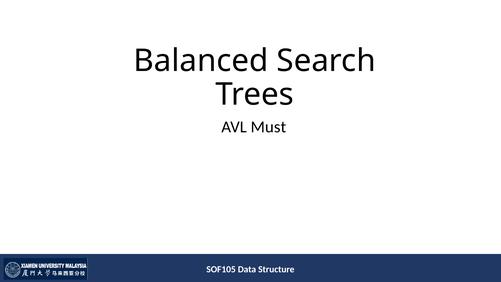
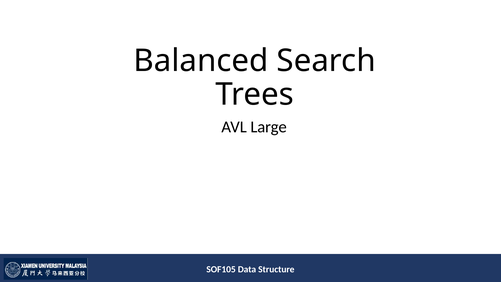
Must: Must -> Large (269, 127)
